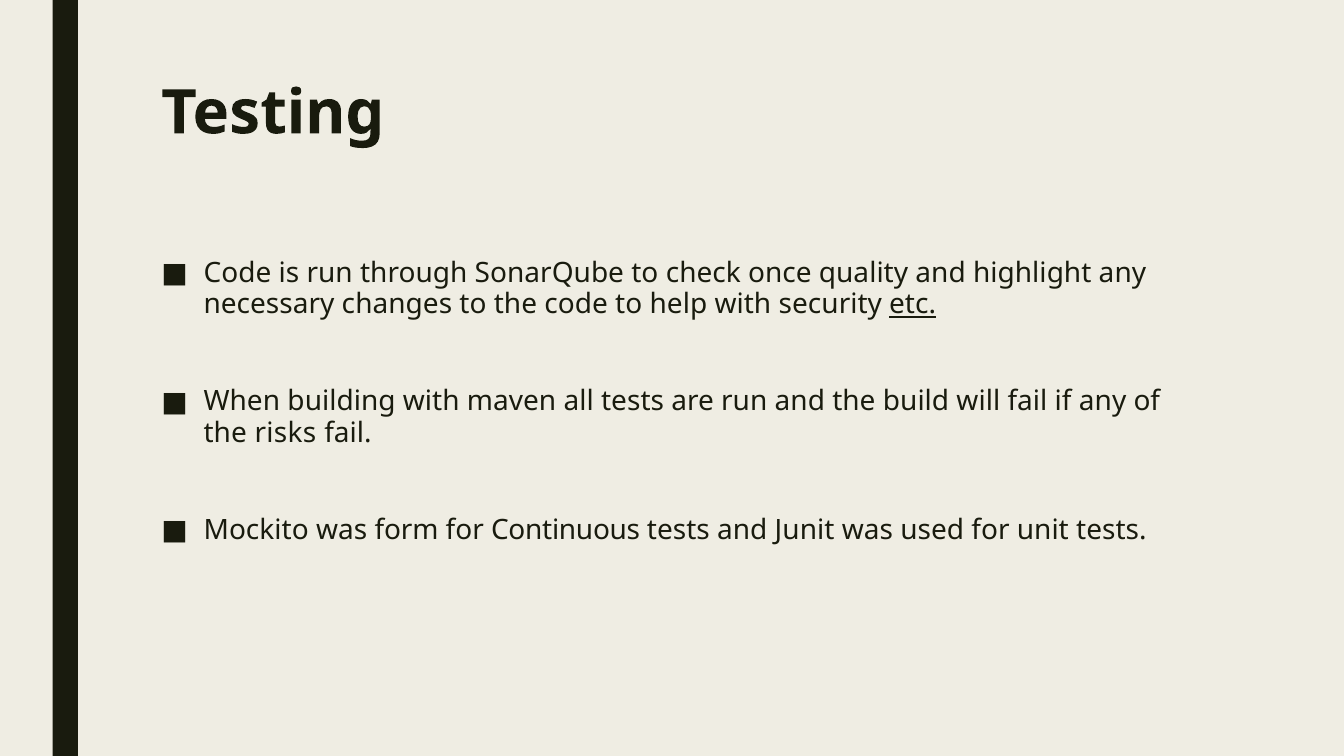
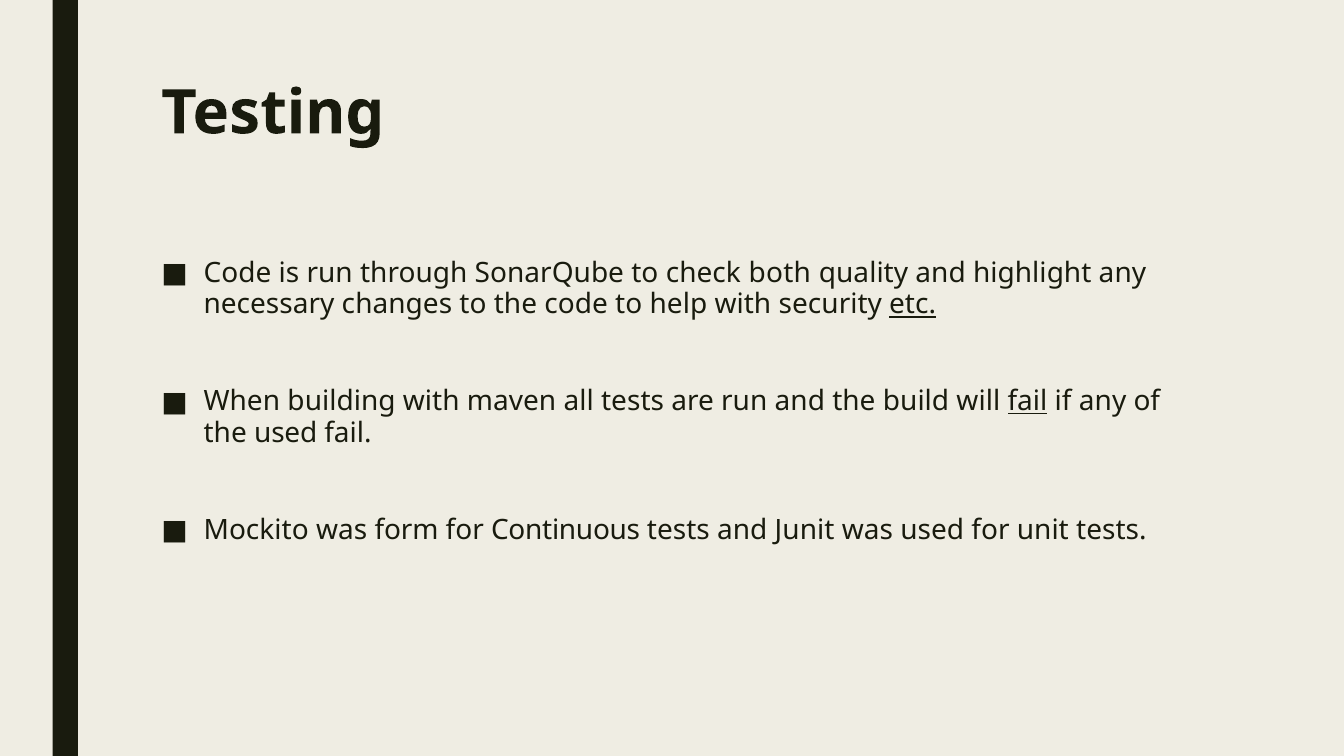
once: once -> both (780, 273)
fail underline: none -> present (1027, 401)
the risks: risks -> used (286, 433)
